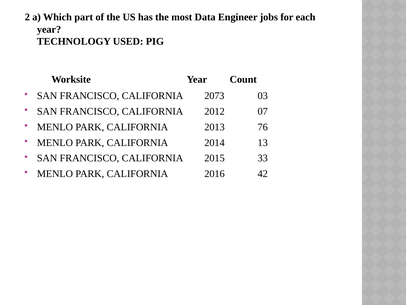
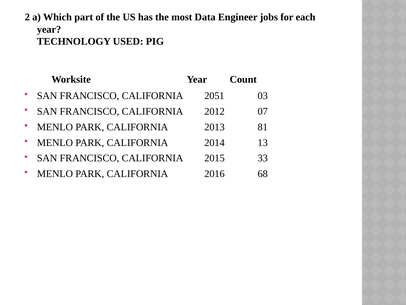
2073: 2073 -> 2051 (214, 96)
76: 76 -> 81 (263, 127)
42: 42 -> 68 (263, 174)
